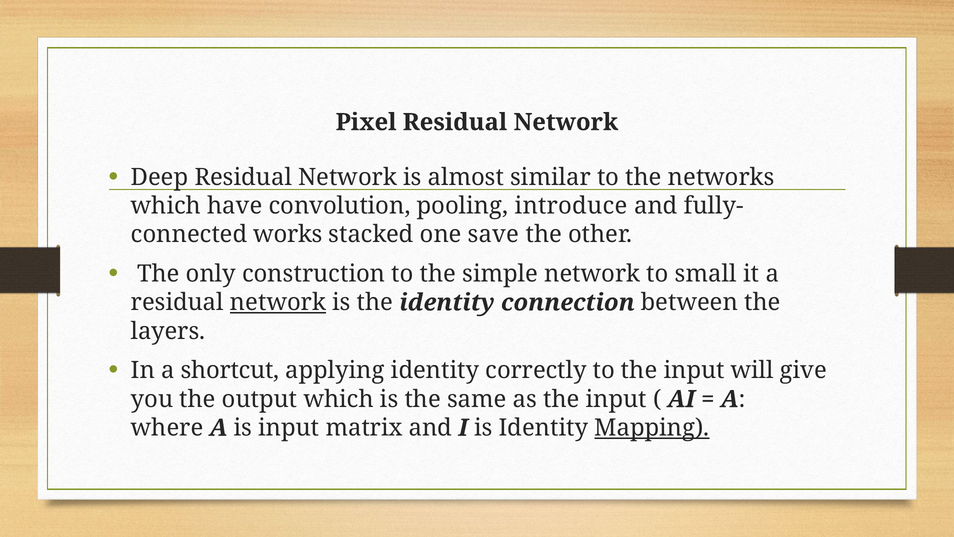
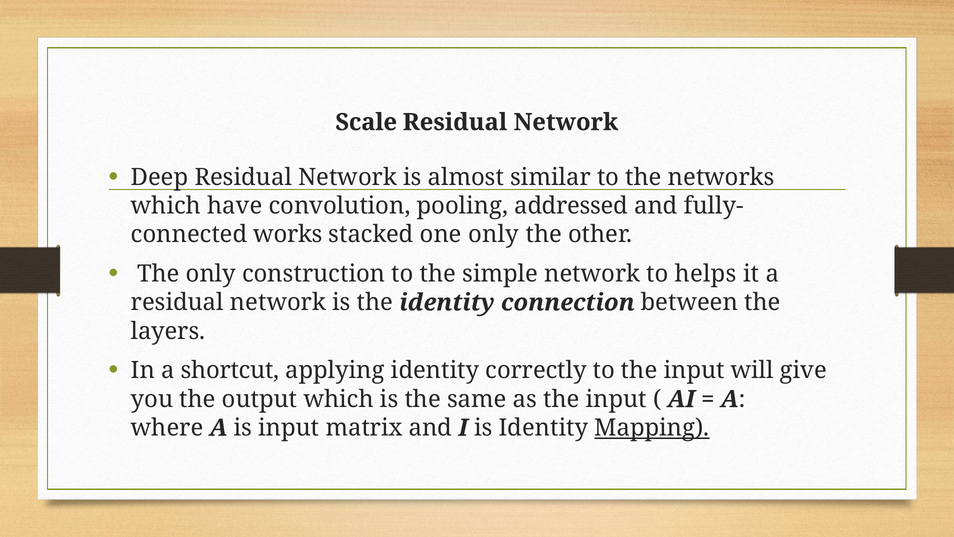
Pixel: Pixel -> Scale (366, 122)
introduce: introduce -> addressed (571, 206)
one save: save -> only (494, 234)
small: small -> helps (706, 274)
network underline: present -> none (278, 302)
